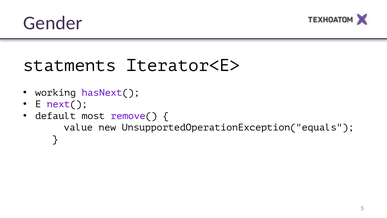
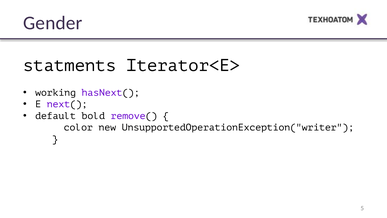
most: most -> bold (93, 116)
value: value -> color (78, 127)
UnsupportedOperationException("equals: UnsupportedOperationException("equals -> UnsupportedOperationException("writer (238, 127)
